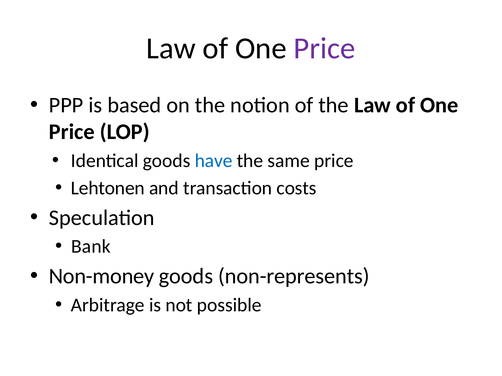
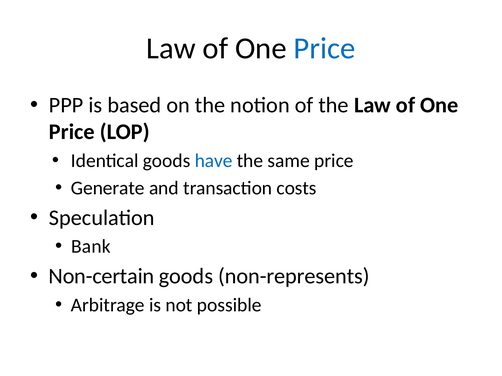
Price colour: purple -> blue (324, 49)
Lehtonen: Lehtonen -> Generate (108, 188)
Non-money: Non-money -> Non-certain (101, 277)
